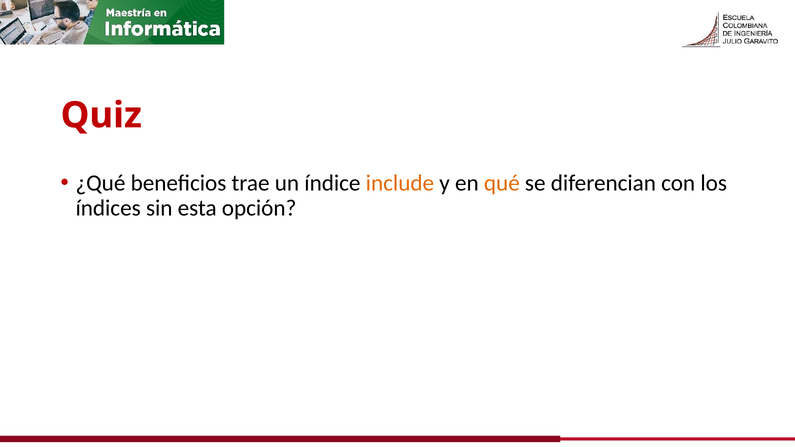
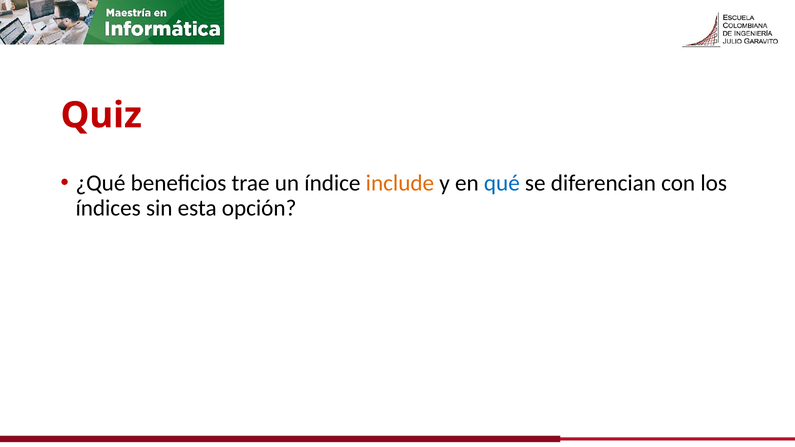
qué colour: orange -> blue (502, 183)
